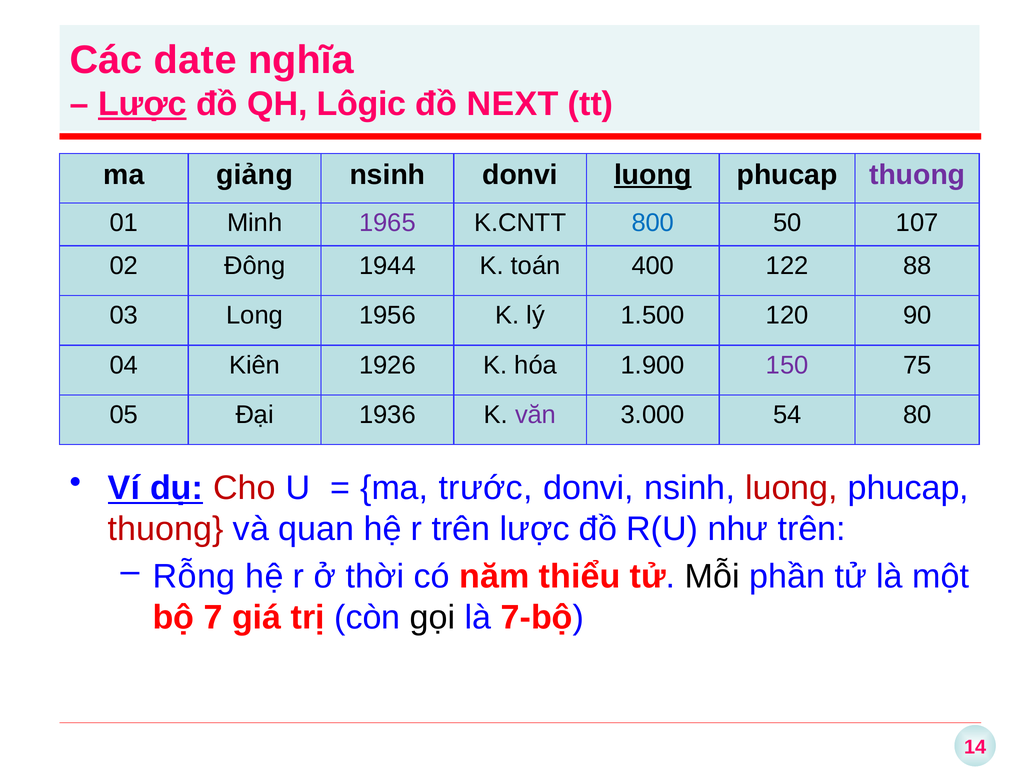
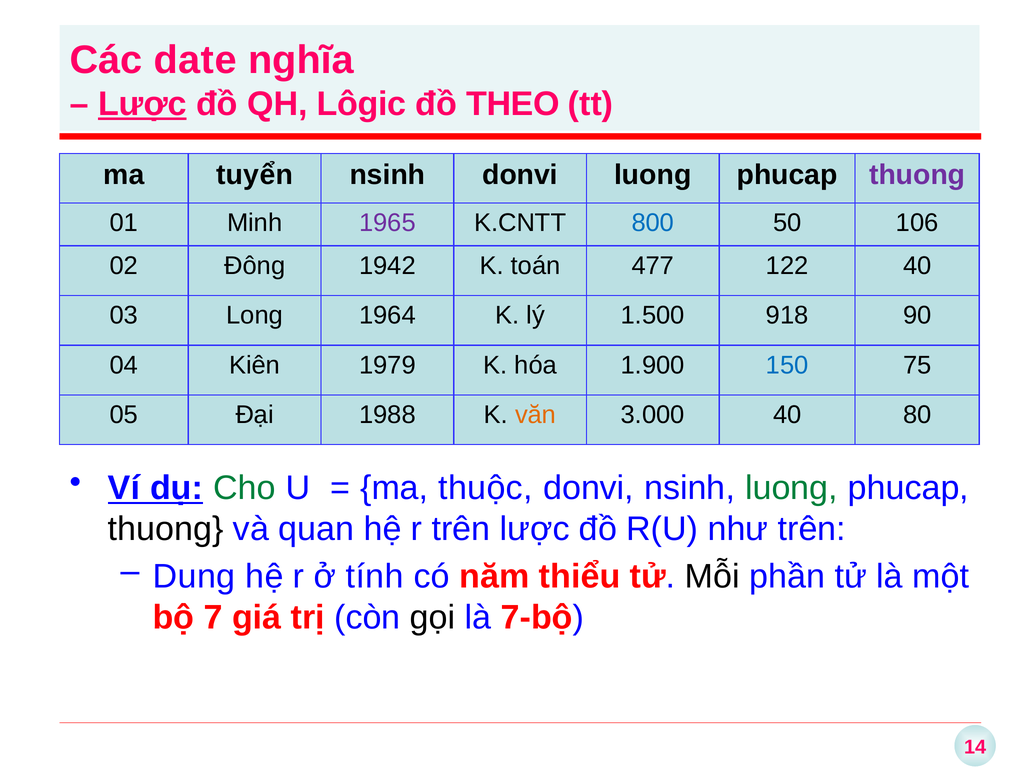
NEXT: NEXT -> THEO (513, 104)
giảng: giảng -> tuyển (254, 175)
luong underline: present -> none (653, 175)
107: 107 -> 106 (917, 223)
1944: 1944 -> 1942 (387, 266)
400: 400 -> 477 (653, 266)
122 88: 88 -> 40 (917, 266)
1956: 1956 -> 1964 (387, 315)
120: 120 -> 918 (787, 315)
1926: 1926 -> 1979 (387, 365)
150 colour: purple -> blue (787, 365)
1936: 1936 -> 1988 (387, 414)
văn colour: purple -> orange (536, 414)
3.000 54: 54 -> 40 (787, 414)
Cho colour: red -> green (244, 488)
trước: trước -> thuộc (486, 488)
luong colour: red -> green (791, 488)
thuong colour: red -> black (166, 529)
Rỗng: Rỗng -> Dung (194, 576)
thời: thời -> tính (375, 576)
